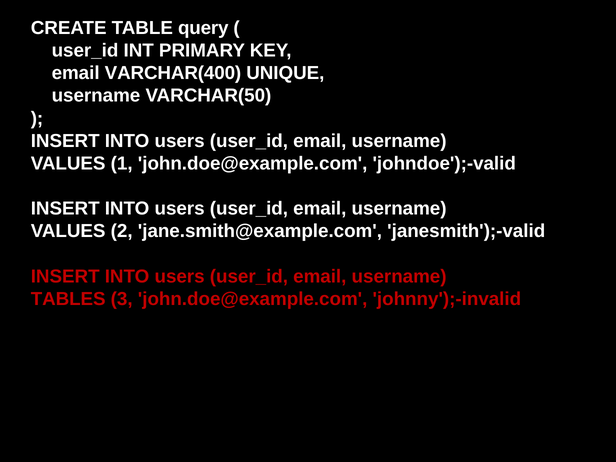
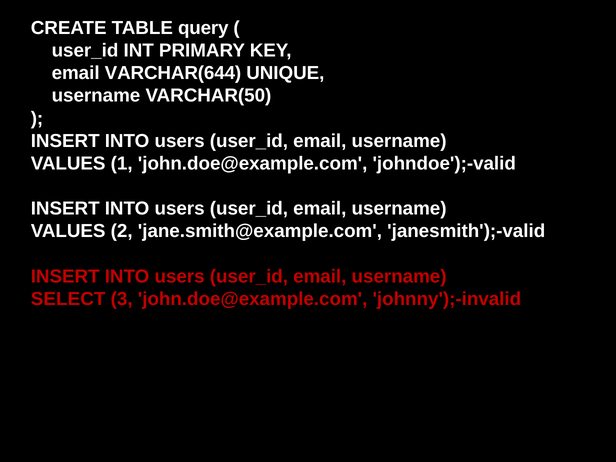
VARCHAR(400: VARCHAR(400 -> VARCHAR(644 (173, 73)
TABLES: TABLES -> SELECT (68, 299)
